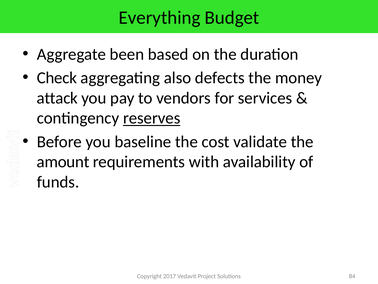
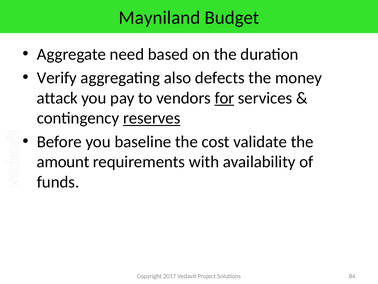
Everything: Everything -> Mayniland (160, 18)
been: been -> need (127, 54)
Check: Check -> Verify (57, 78)
for underline: none -> present (224, 98)
